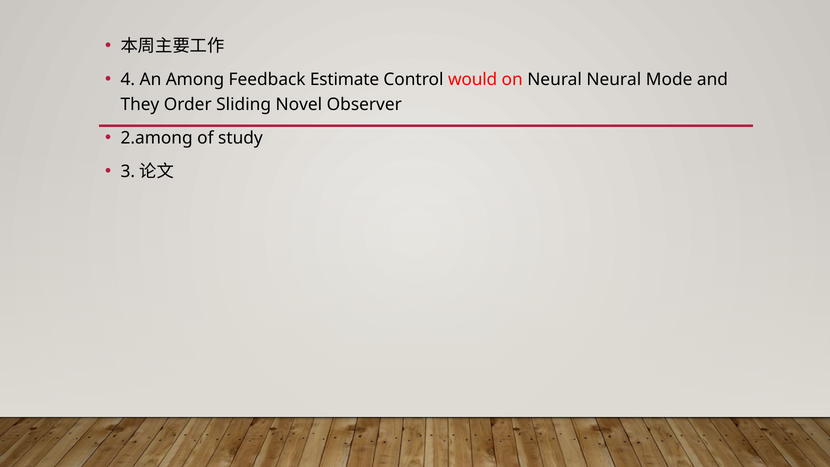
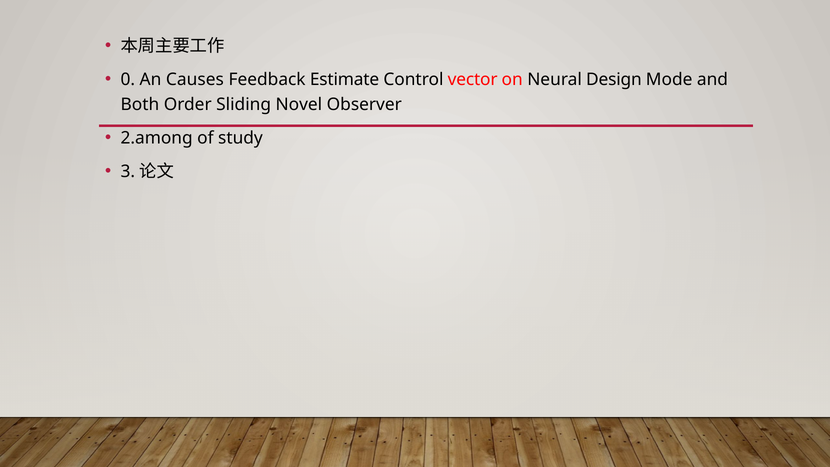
4: 4 -> 0 (128, 80)
Among: Among -> Causes (195, 80)
would: would -> vector (473, 80)
Neural Neural: Neural -> Design (614, 80)
They: They -> Both (140, 105)
